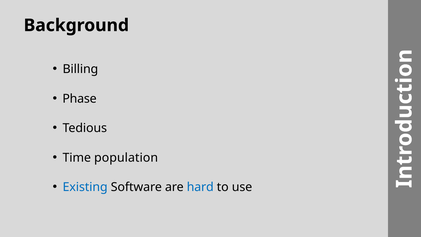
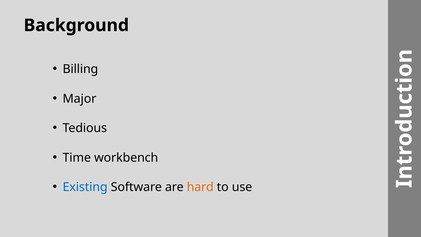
Phase: Phase -> Major (79, 99)
population: population -> workbench (126, 158)
hard colour: blue -> orange (200, 187)
